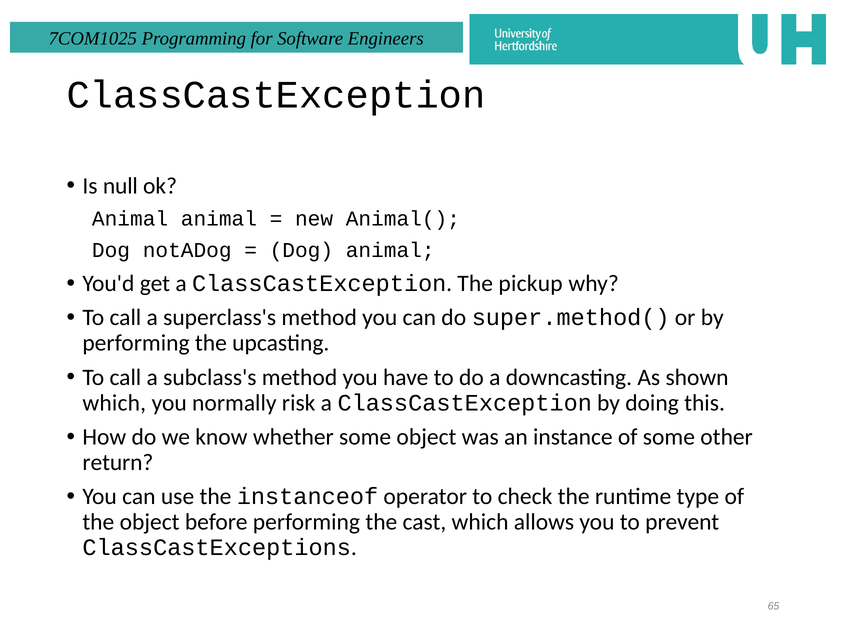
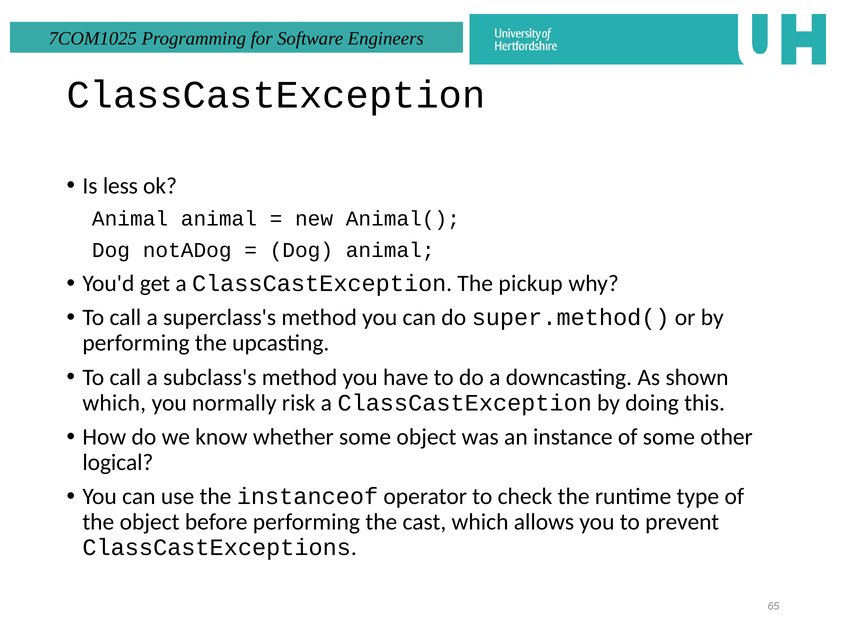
null: null -> less (120, 186)
return: return -> logical (118, 462)
